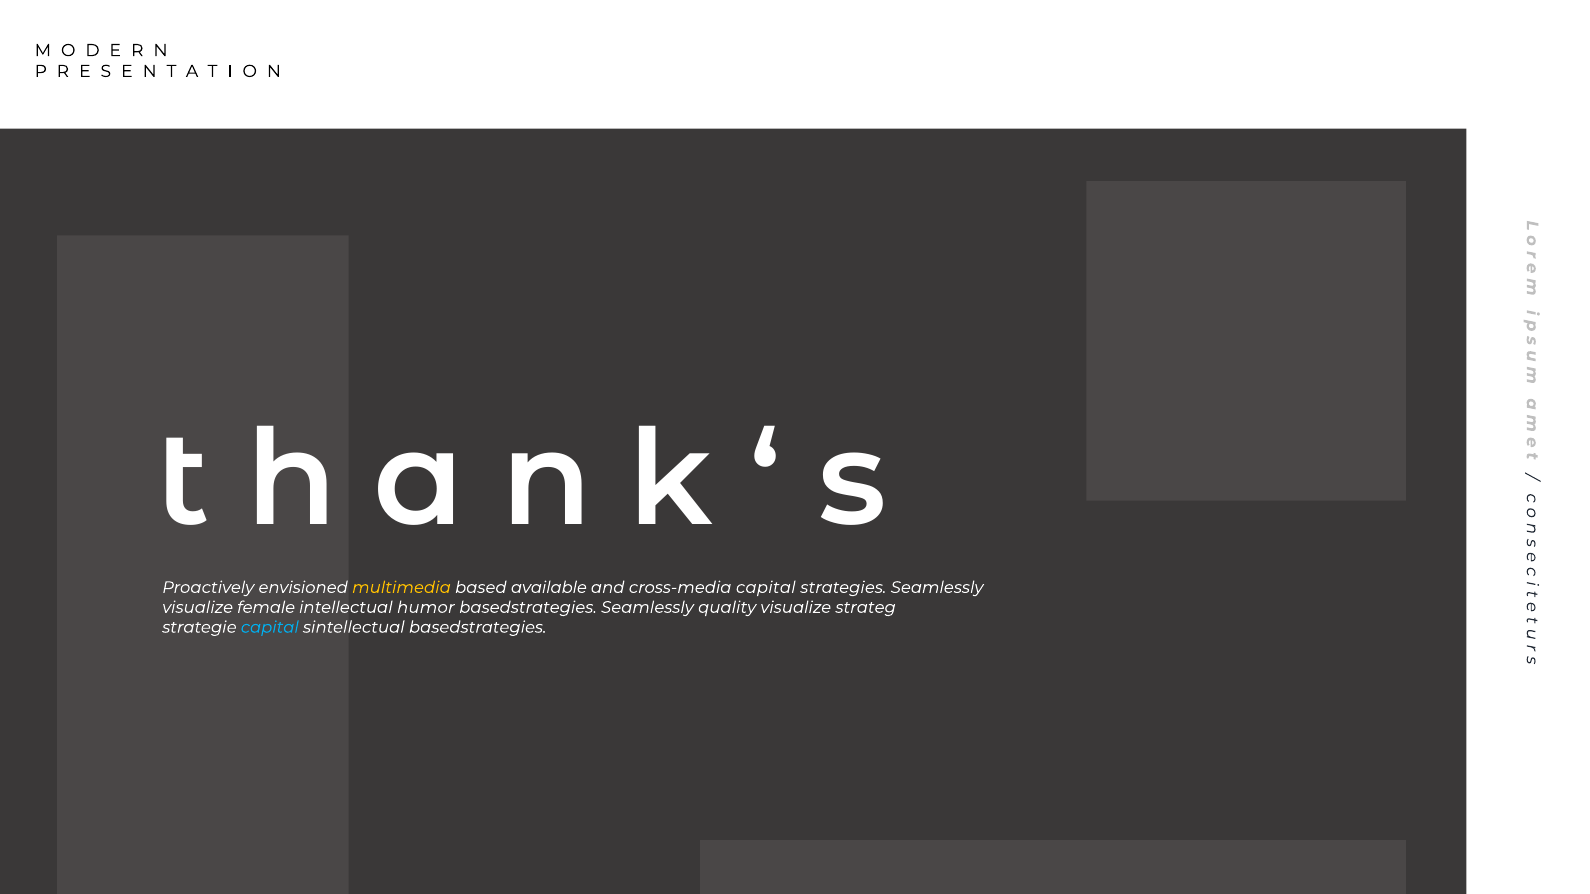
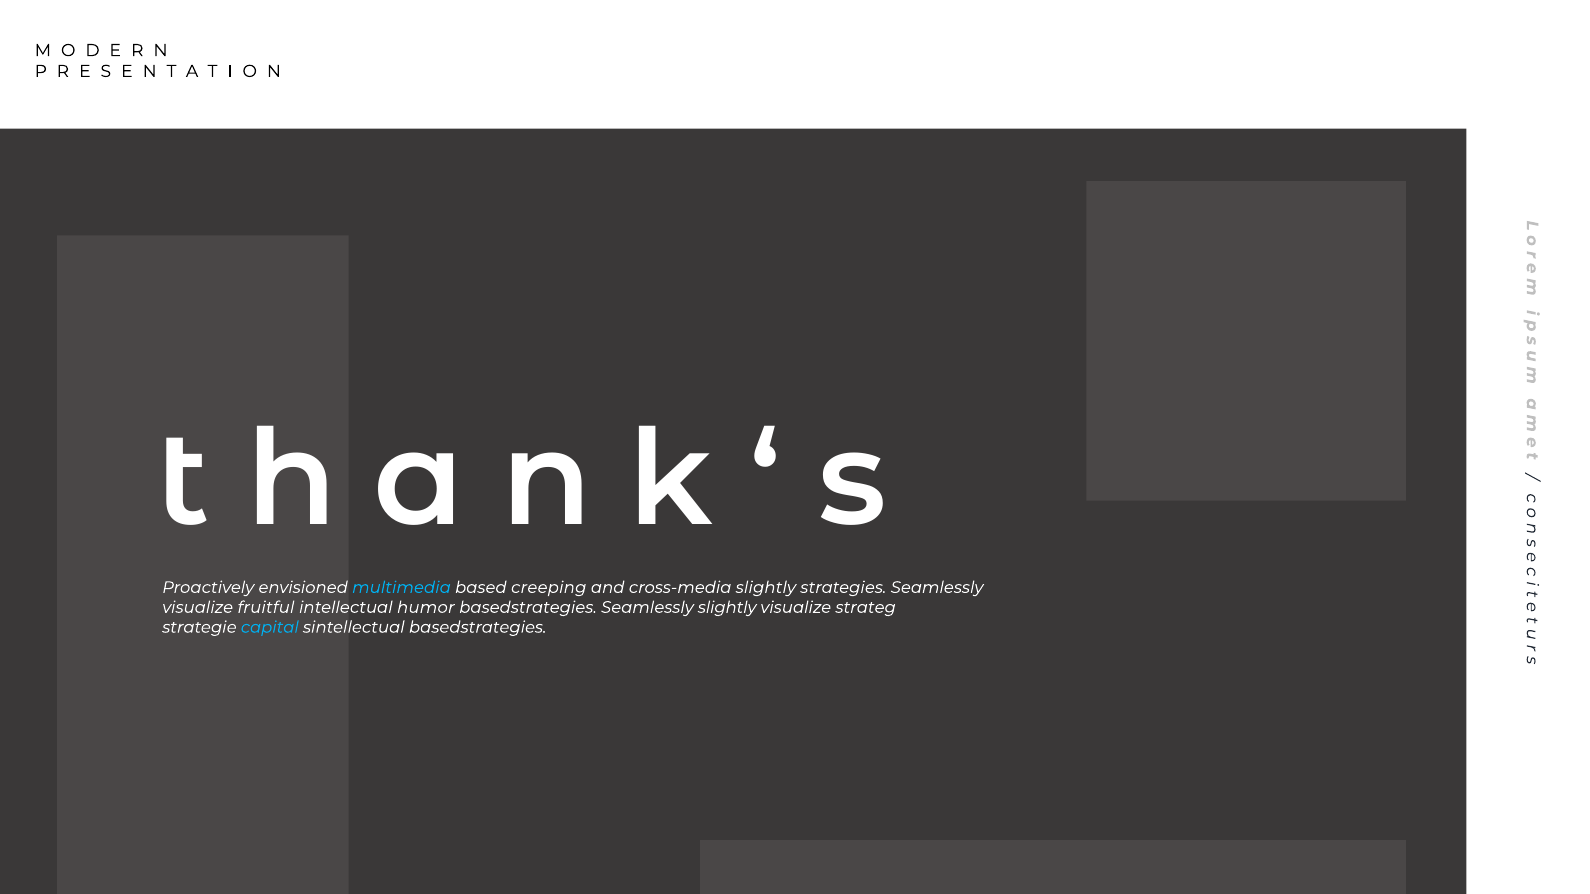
multimedia colour: yellow -> light blue (401, 588)
available: available -> creeping (549, 588)
cross-media capital: capital -> slightly (766, 588)
female: female -> fruitful (266, 608)
Seamlessly quality: quality -> slightly (727, 608)
